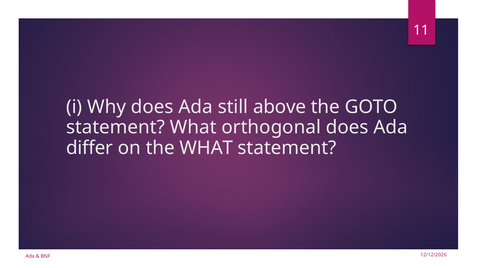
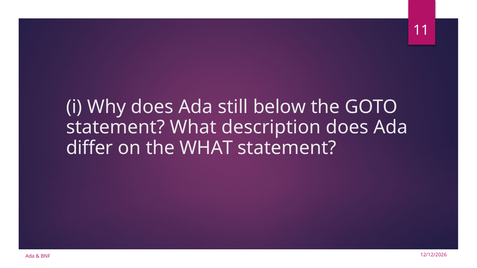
above: above -> below (280, 107)
orthogonal: orthogonal -> description (271, 128)
